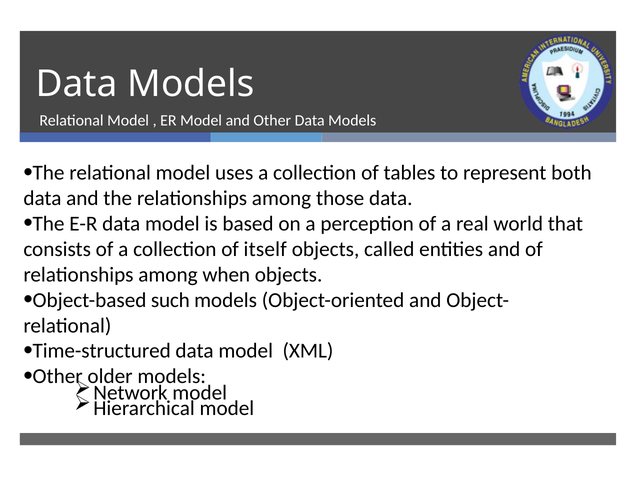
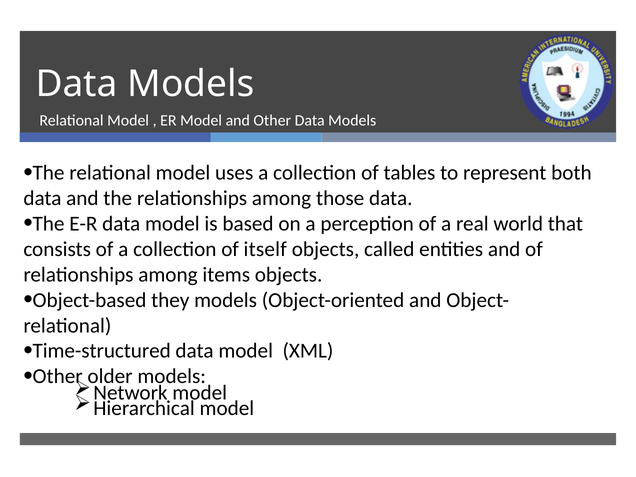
when: when -> items (226, 275)
such: such -> they (170, 300)
